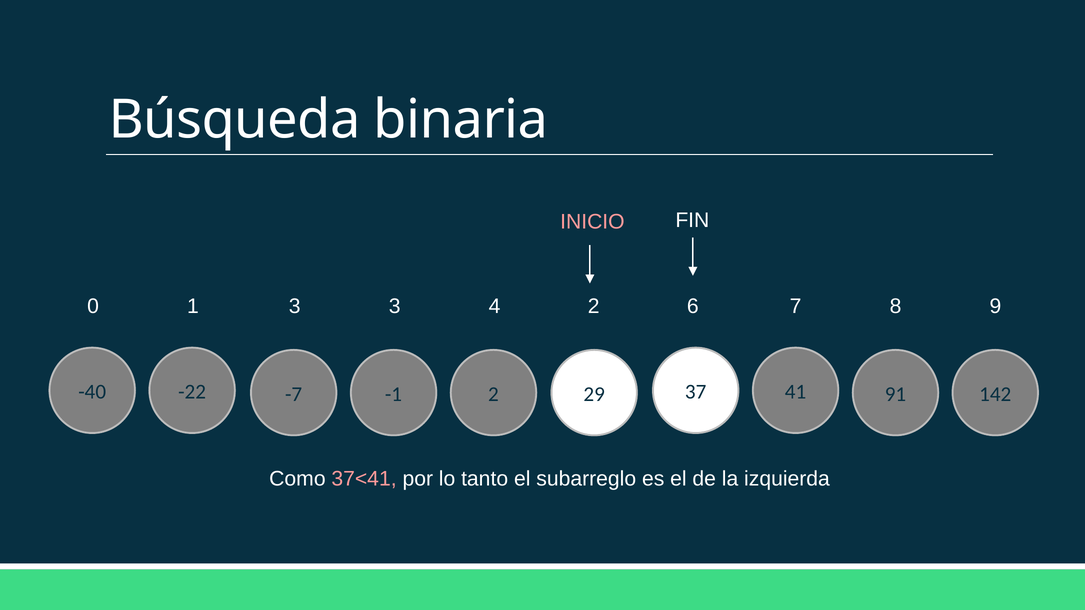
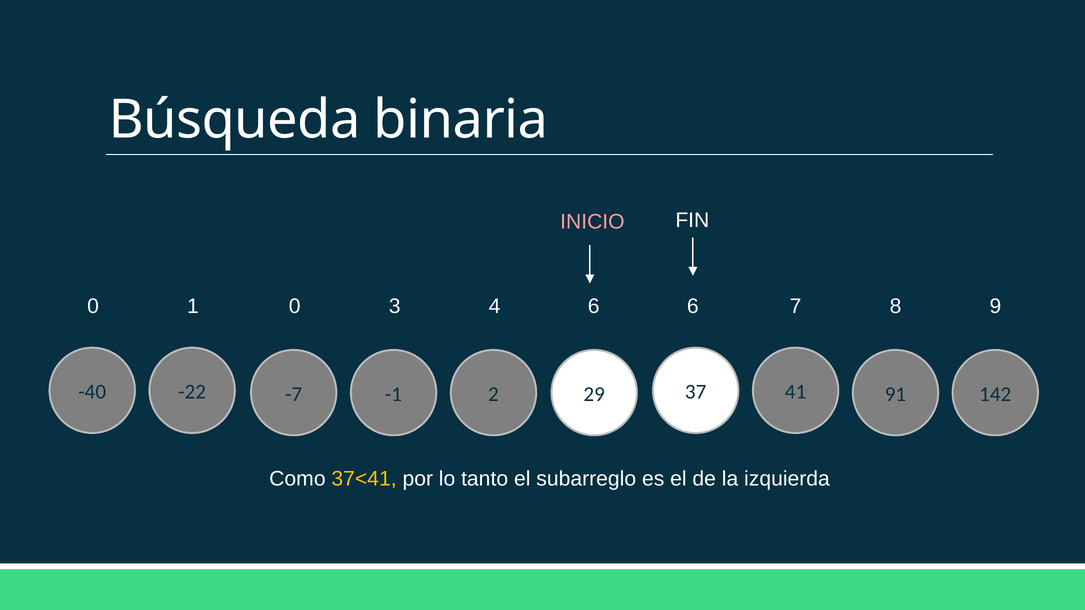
1 3: 3 -> 0 (295, 306)
4 2: 2 -> 6 (594, 306)
37<41 colour: pink -> yellow (364, 479)
